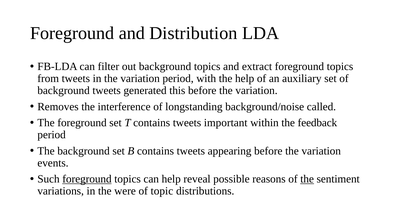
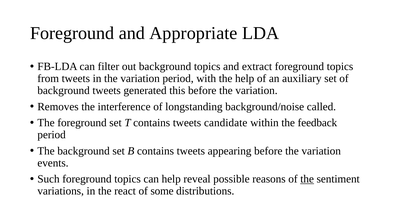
Distribution: Distribution -> Appropriate (193, 33)
important: important -> candidate (226, 123)
foreground underline: present -> none (87, 179)
were: were -> react (125, 191)
topic: topic -> some (162, 191)
